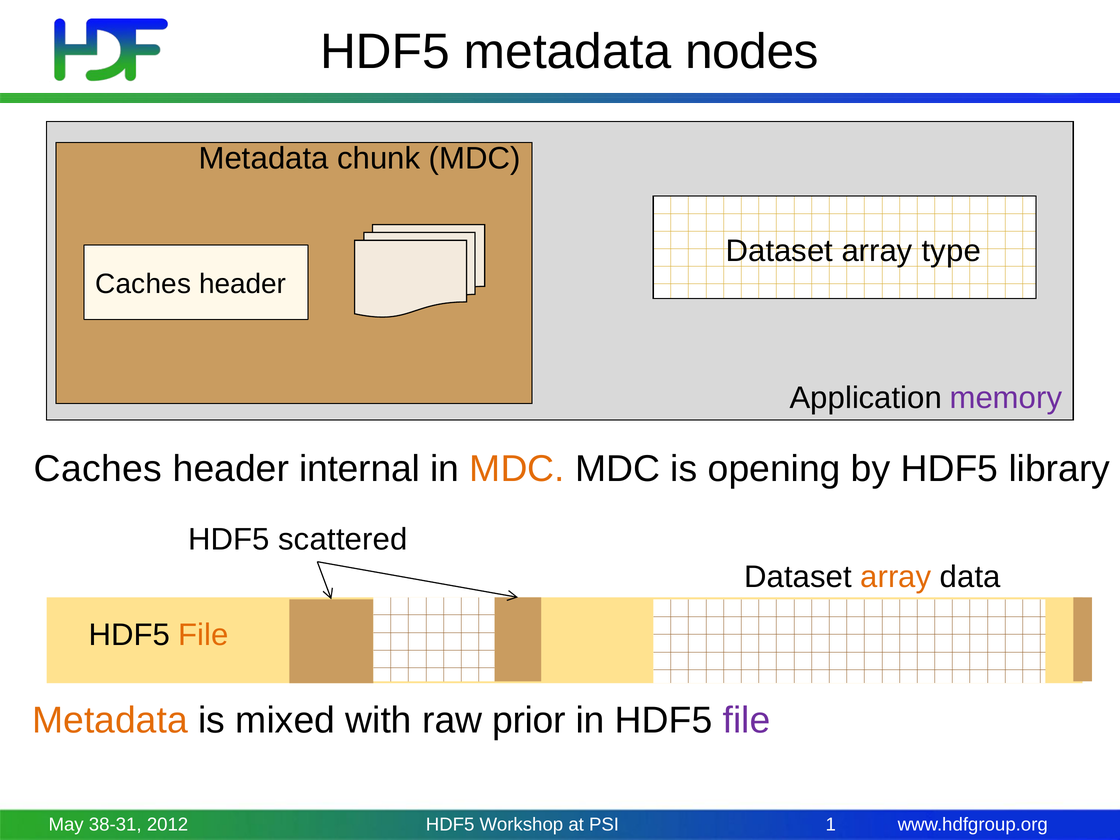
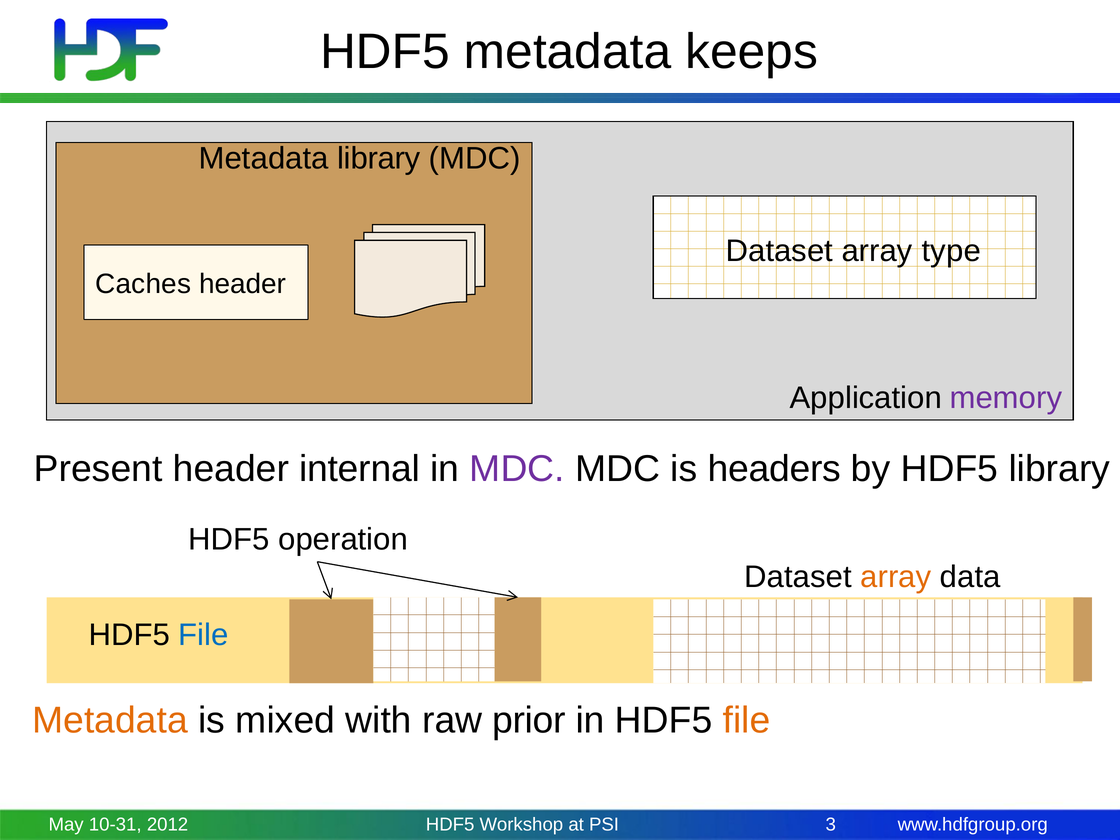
nodes: nodes -> keeps (752, 52)
Metadata chunk: chunk -> library (379, 158)
Caches: Caches -> Present (98, 469)
MDC colour: orange -> purple (517, 469)
opening: opening -> headers (774, 469)
scattered: scattered -> operation (343, 540)
File colour: orange -> blue (204, 635)
file colour: purple -> orange (747, 721)
38-31: 38-31 -> 10-31 (115, 824)
1: 1 -> 3 (831, 824)
